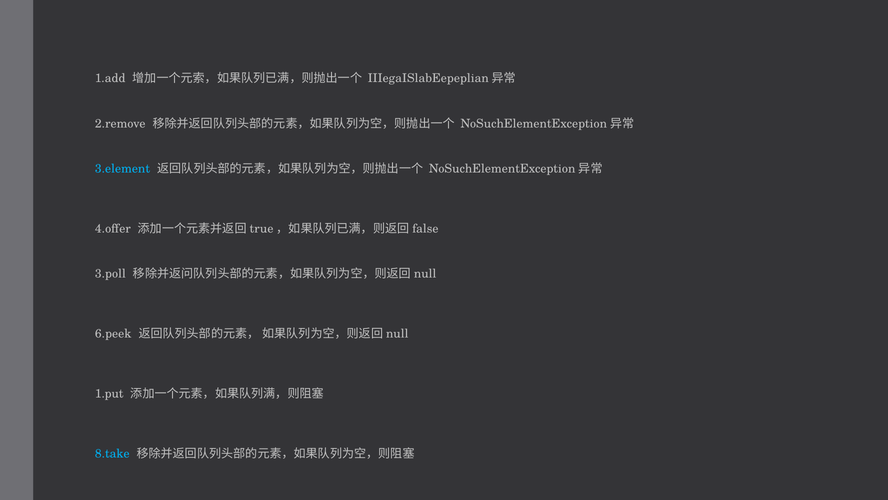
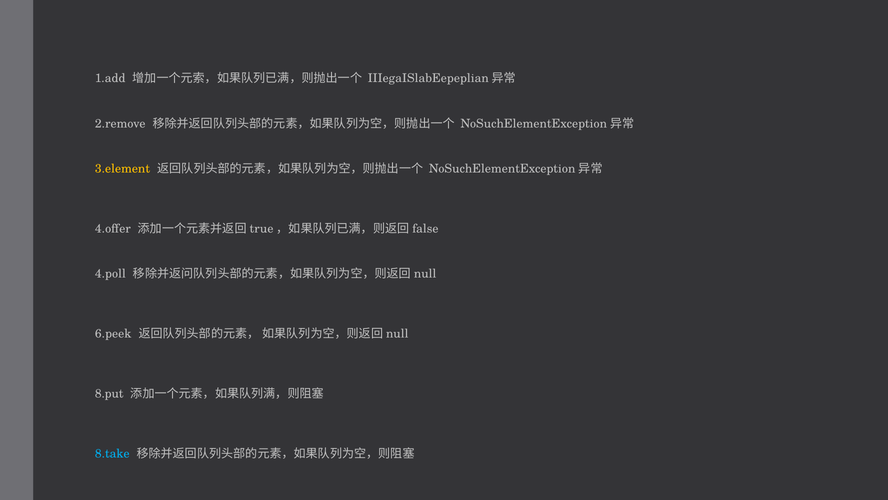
3.element colour: light blue -> yellow (123, 169)
3.poll: 3.poll -> 4.poll (110, 274)
1.put: 1.put -> 8.put (109, 394)
